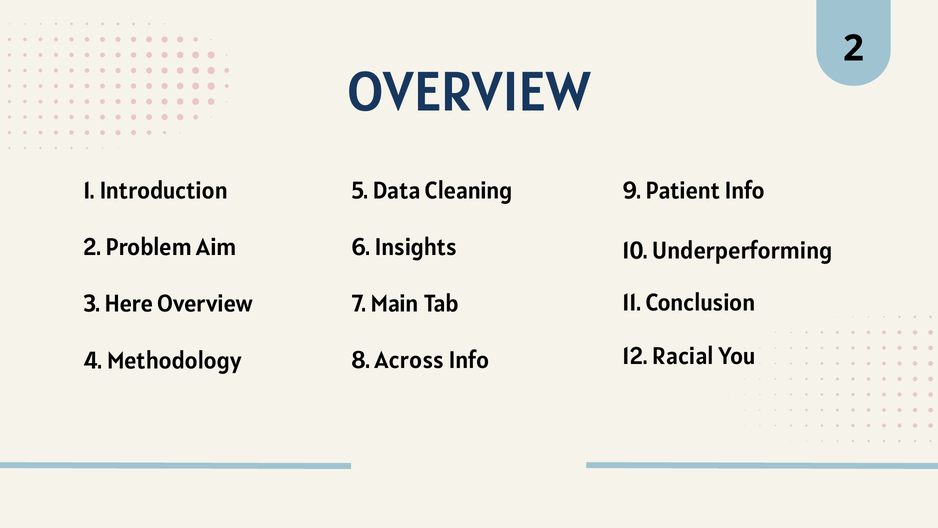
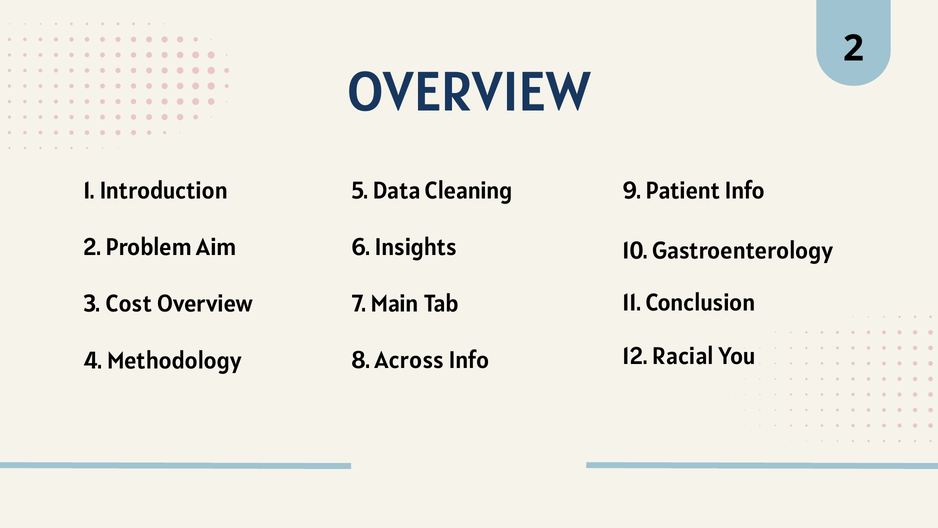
Underperforming: Underperforming -> Gastroenterology (743, 251)
Here: Here -> Cost (129, 304)
